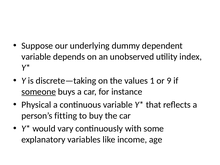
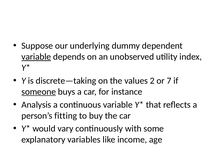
variable underline: none -> present (36, 57)
1: 1 -> 2 (152, 81)
9: 9 -> 7 (169, 81)
Physical: Physical -> Analysis (36, 105)
